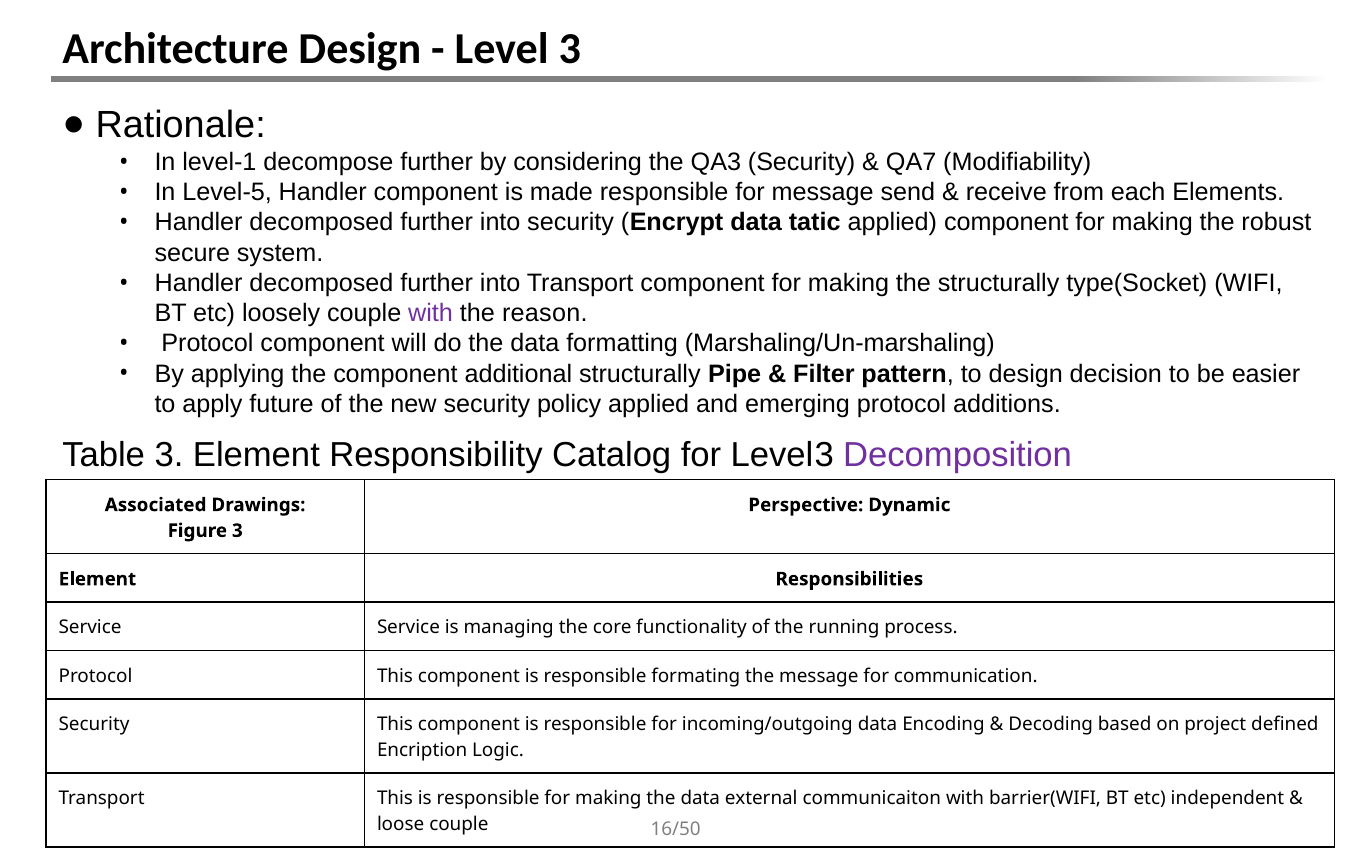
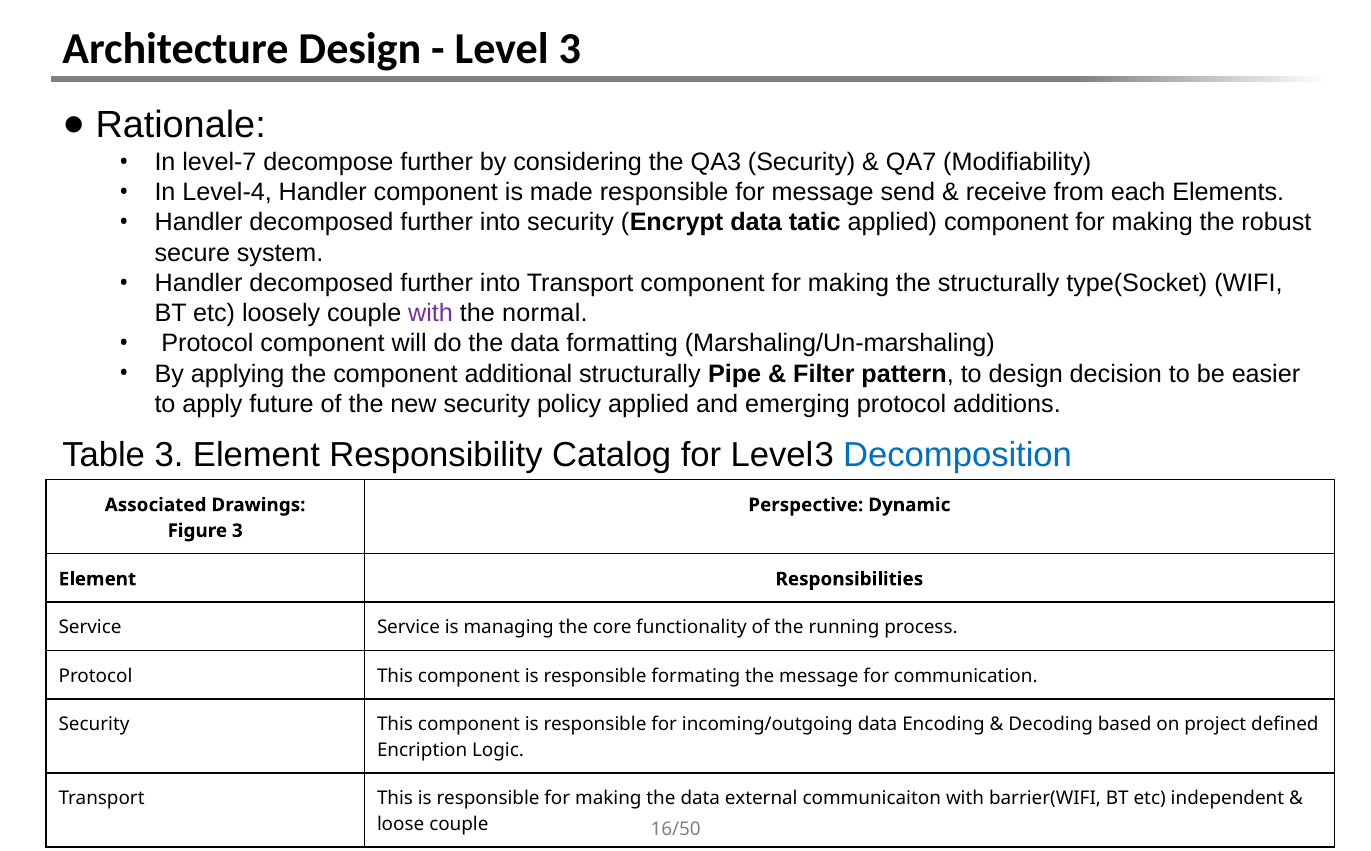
level-1: level-1 -> level-7 (219, 162)
Level-5: Level-5 -> Level-4 (227, 192)
reason: reason -> normal (545, 313)
Decomposition colour: purple -> blue (958, 455)
